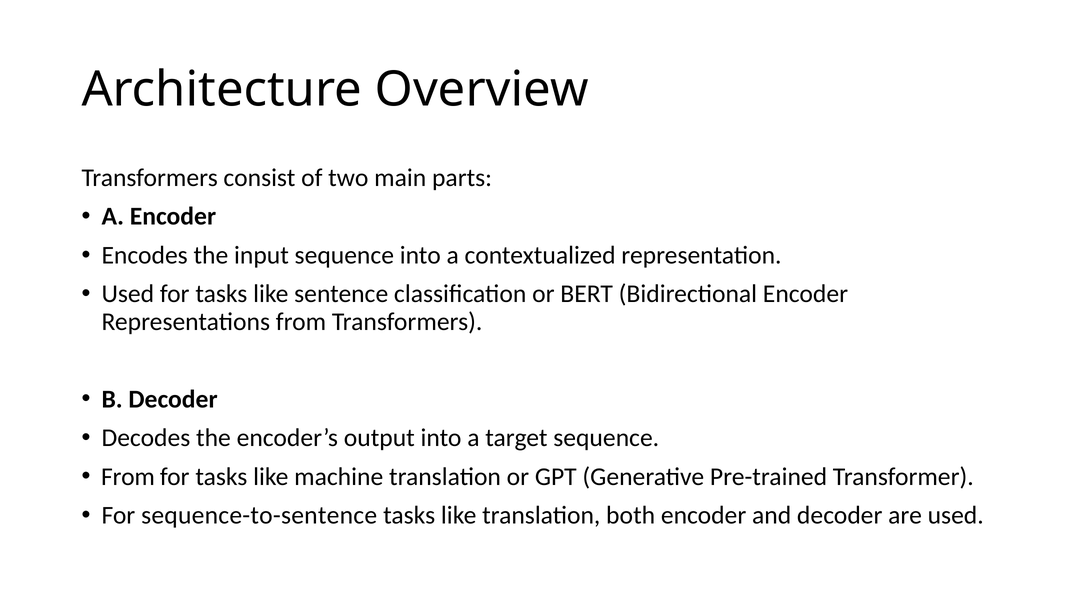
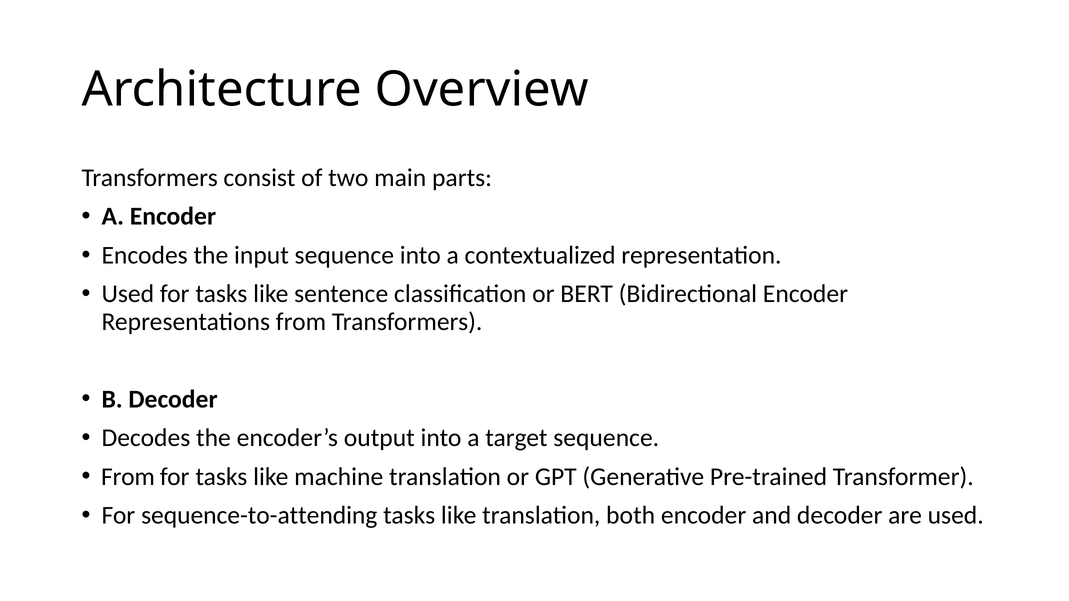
sequence-to-sentence: sequence-to-sentence -> sequence-to-attending (259, 516)
